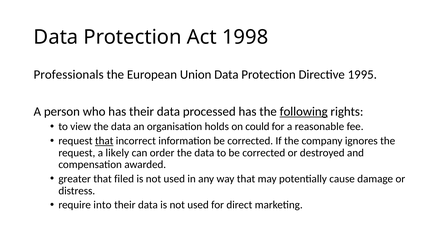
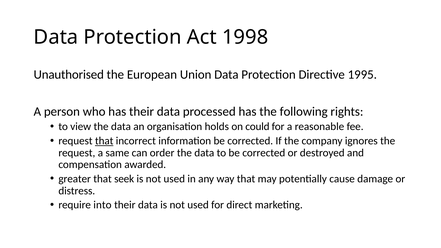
Professionals: Professionals -> Unauthorised (69, 75)
following underline: present -> none (304, 111)
likely: likely -> same (117, 153)
filed: filed -> seek (124, 179)
